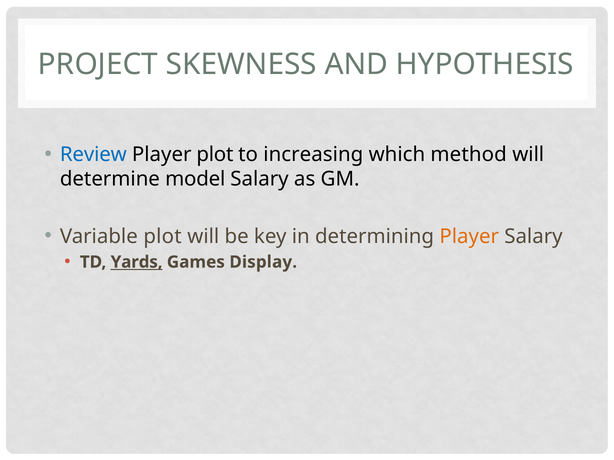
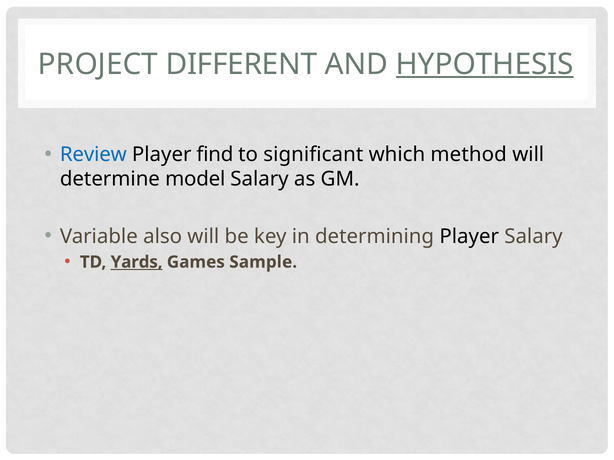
SKEWNESS: SKEWNESS -> DIFFERENT (241, 64)
HYPOTHESIS underline: none -> present (485, 64)
Player plot: plot -> find (215, 155)
increasing: increasing -> significant (313, 155)
Variable plot: plot -> also (163, 237)
Player colour: orange -> black (469, 237)
Display: Display -> Sample (263, 262)
